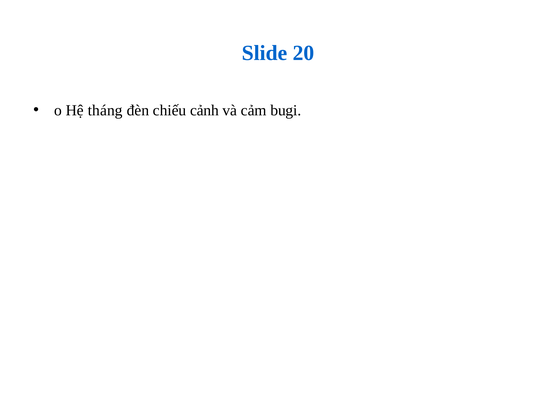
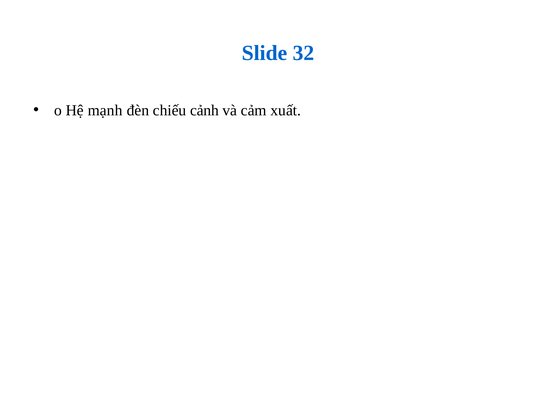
20: 20 -> 32 (303, 53)
tháng: tháng -> mạnh (105, 110)
bugi: bugi -> xuất (286, 110)
